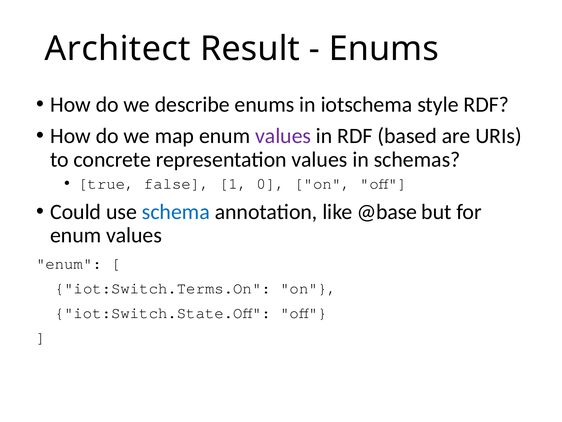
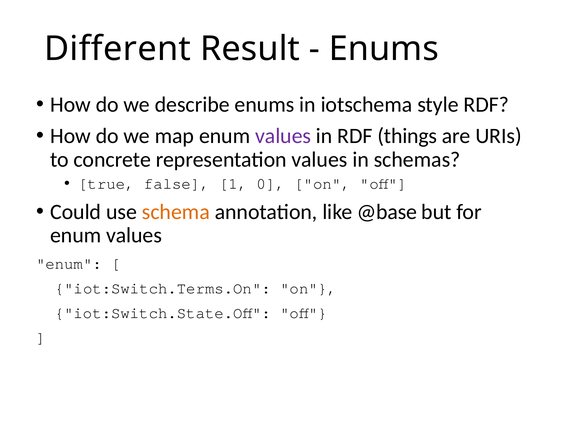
Architect: Architect -> Different (118, 49)
based: based -> things (407, 136)
schema colour: blue -> orange (176, 212)
